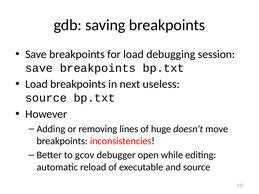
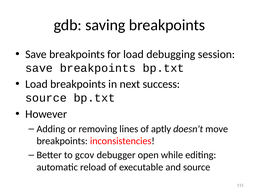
useless: useless -> success (161, 84)
huge: huge -> aptly (161, 129)
